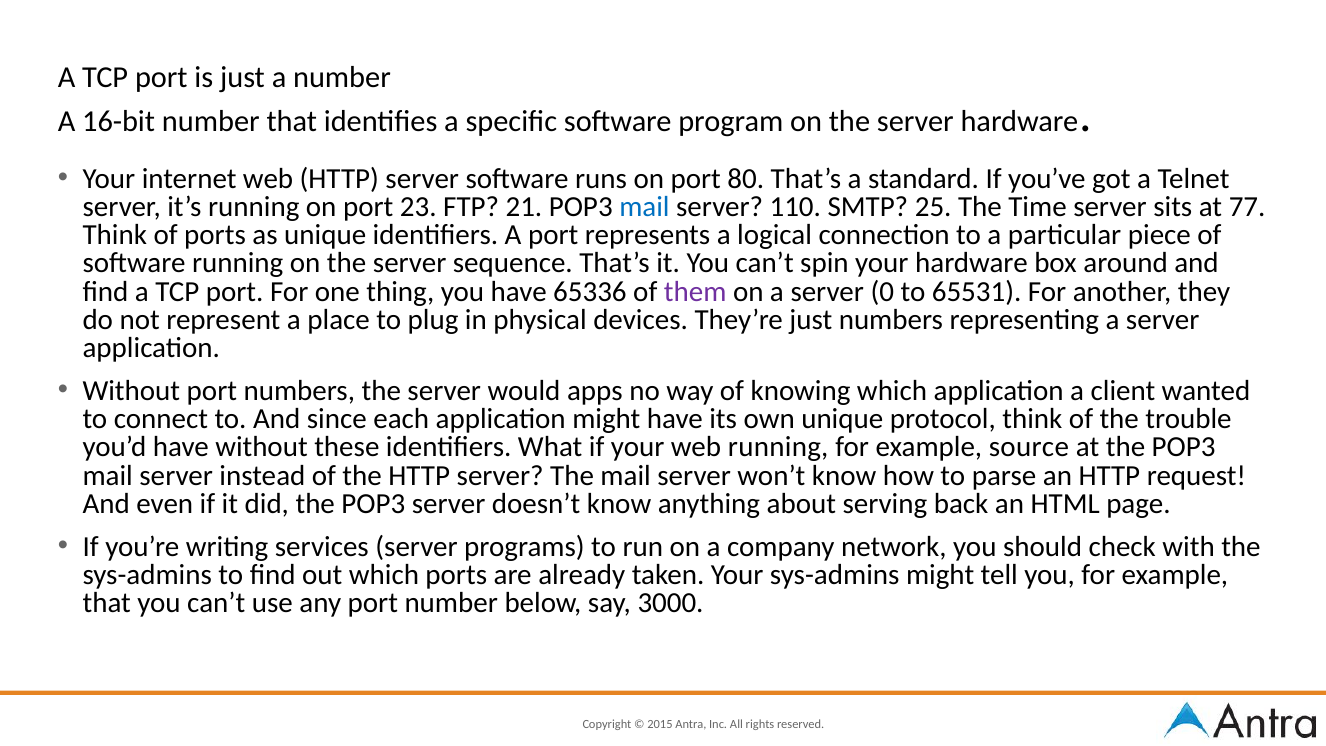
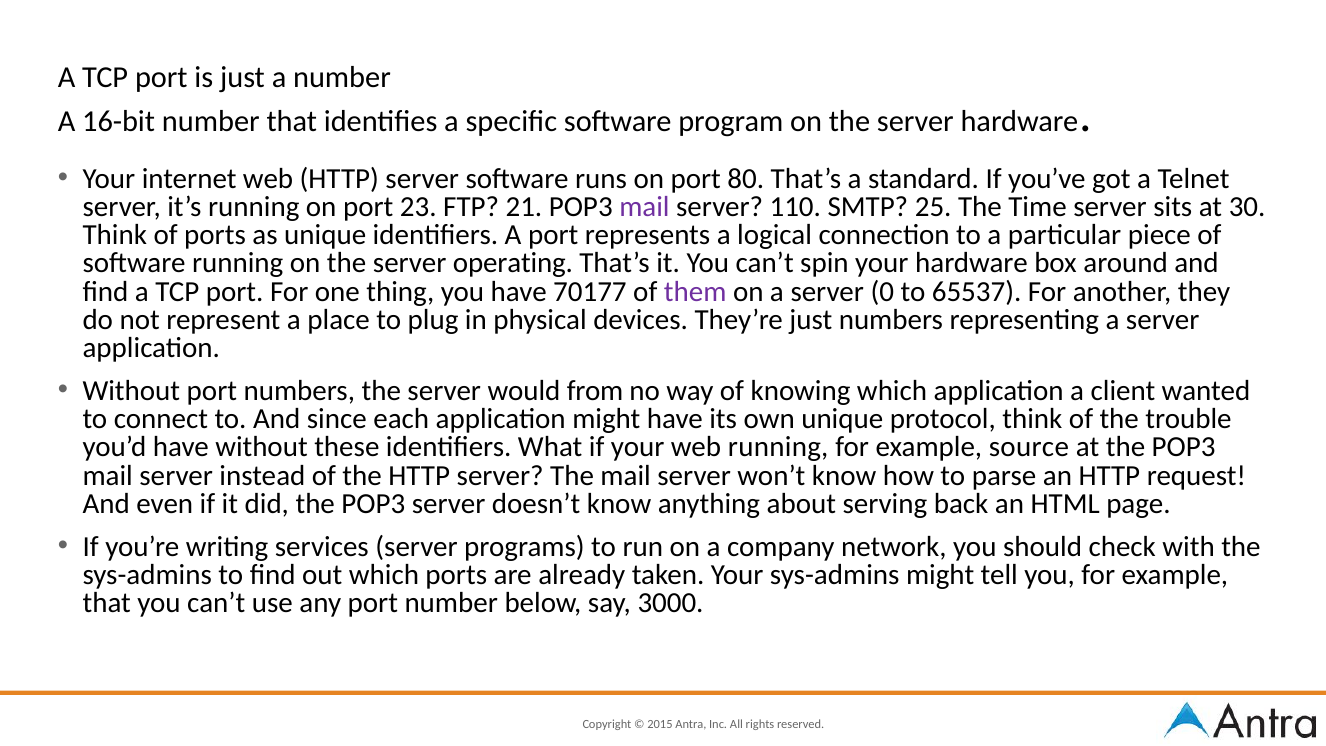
mail colour: blue -> purple (644, 207)
77: 77 -> 30 (1247, 207)
sequence: sequence -> operating (513, 263)
65336: 65336 -> 70177 (590, 292)
65531: 65531 -> 65537 (977, 292)
apps: apps -> from (595, 391)
